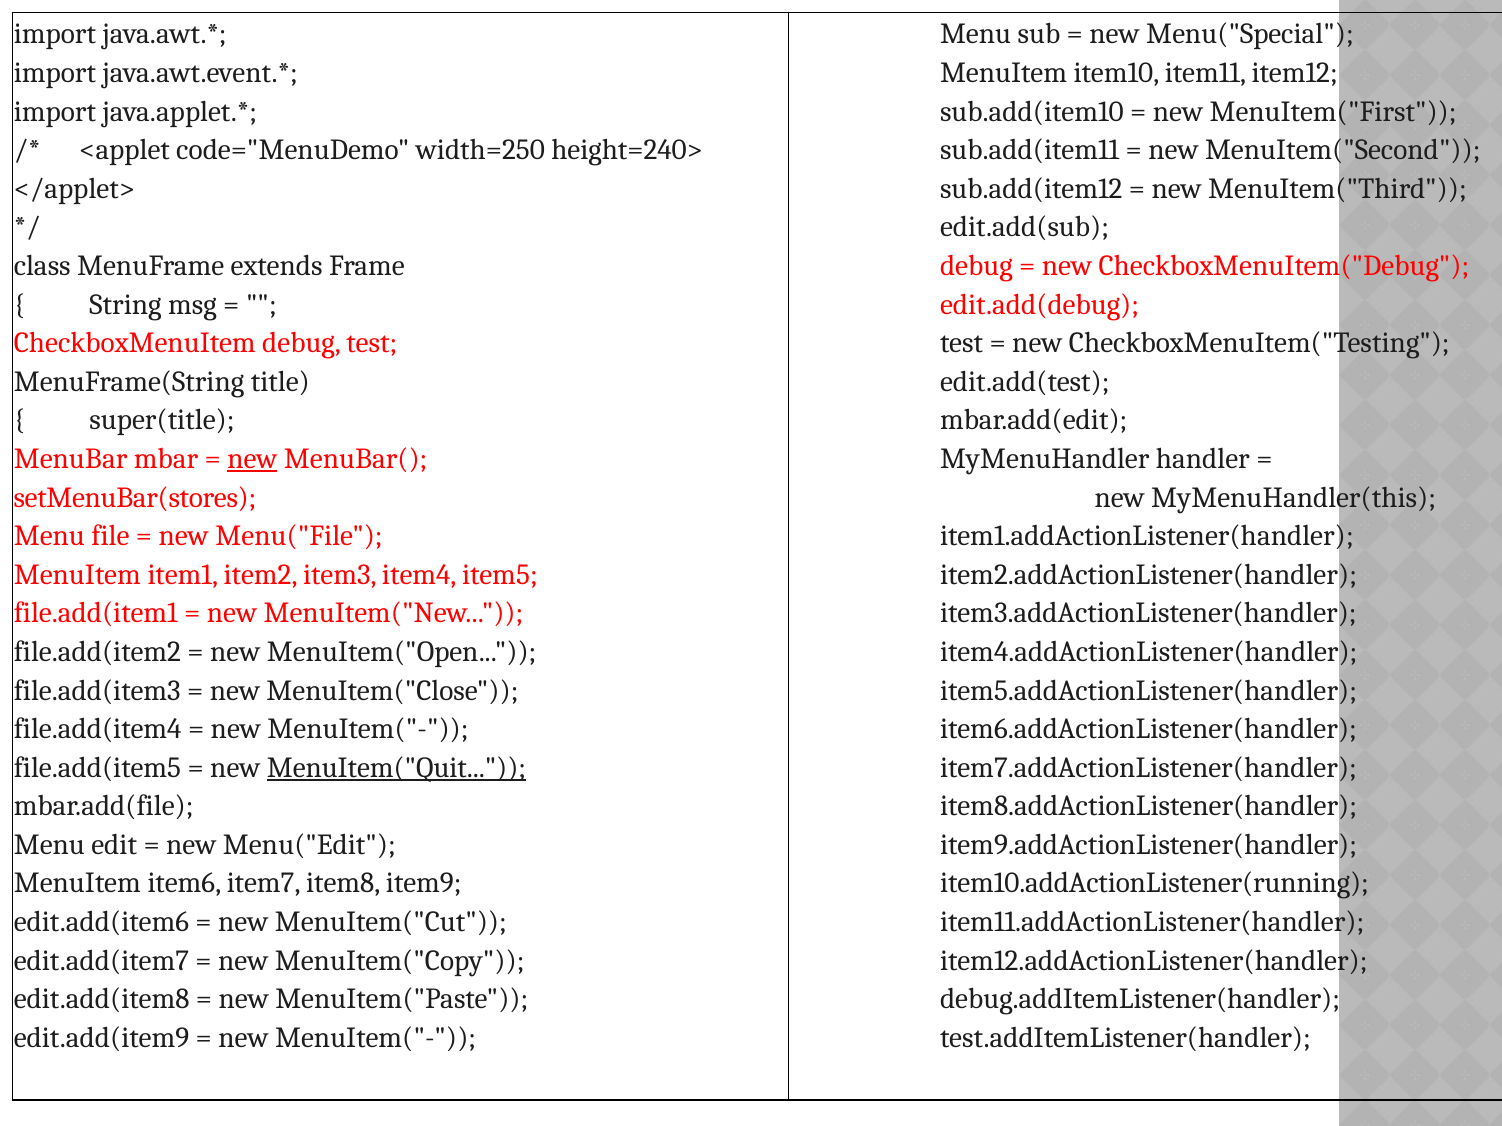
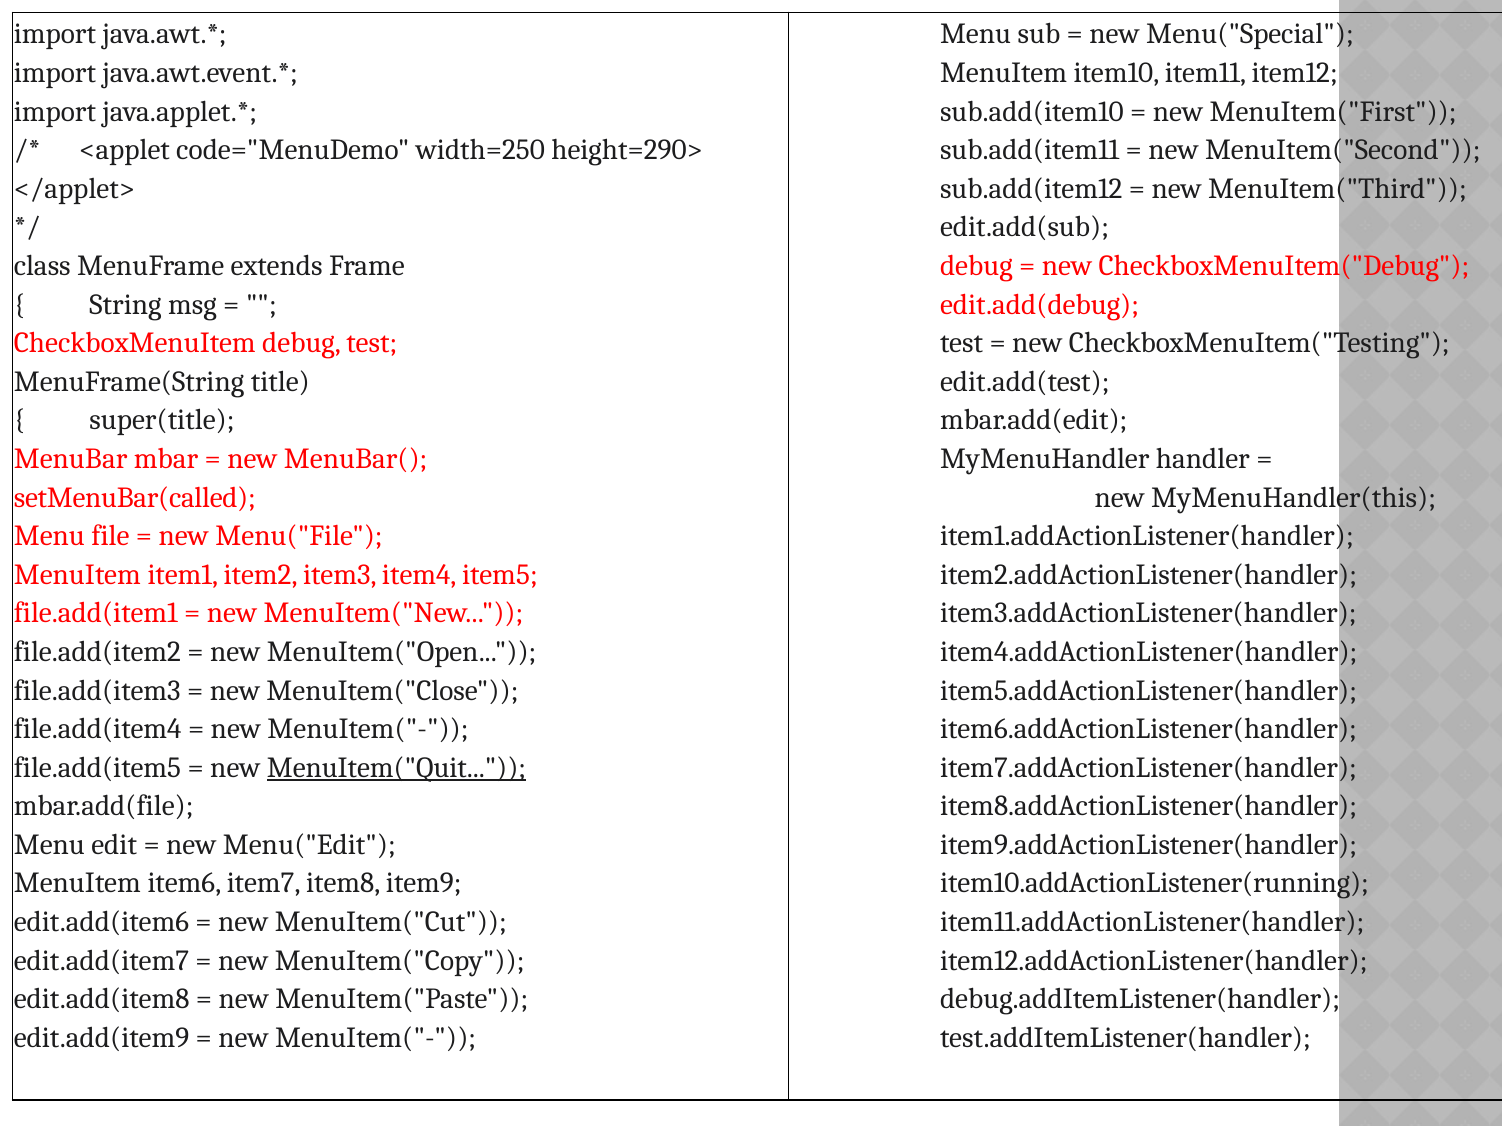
height=240>: height=240> -> height=290> (627, 150)
new underline: present -> none (252, 459)
setMenuBar(stores: setMenuBar(stores -> setMenuBar(called (135, 498)
